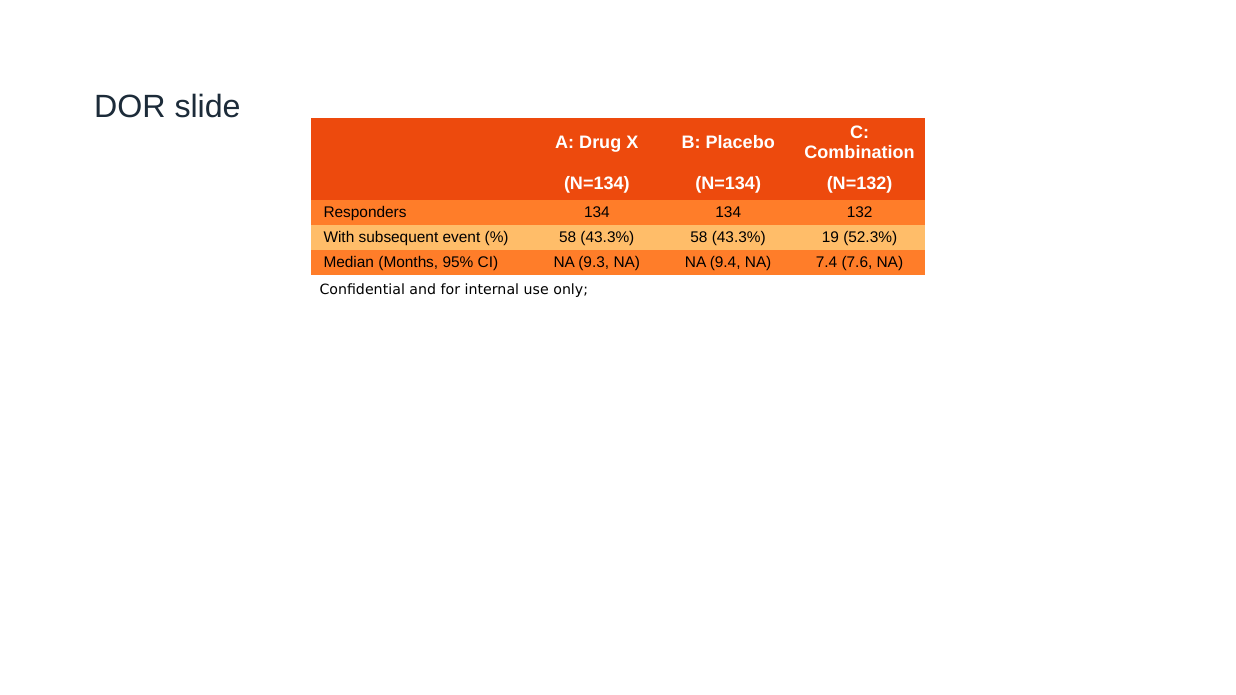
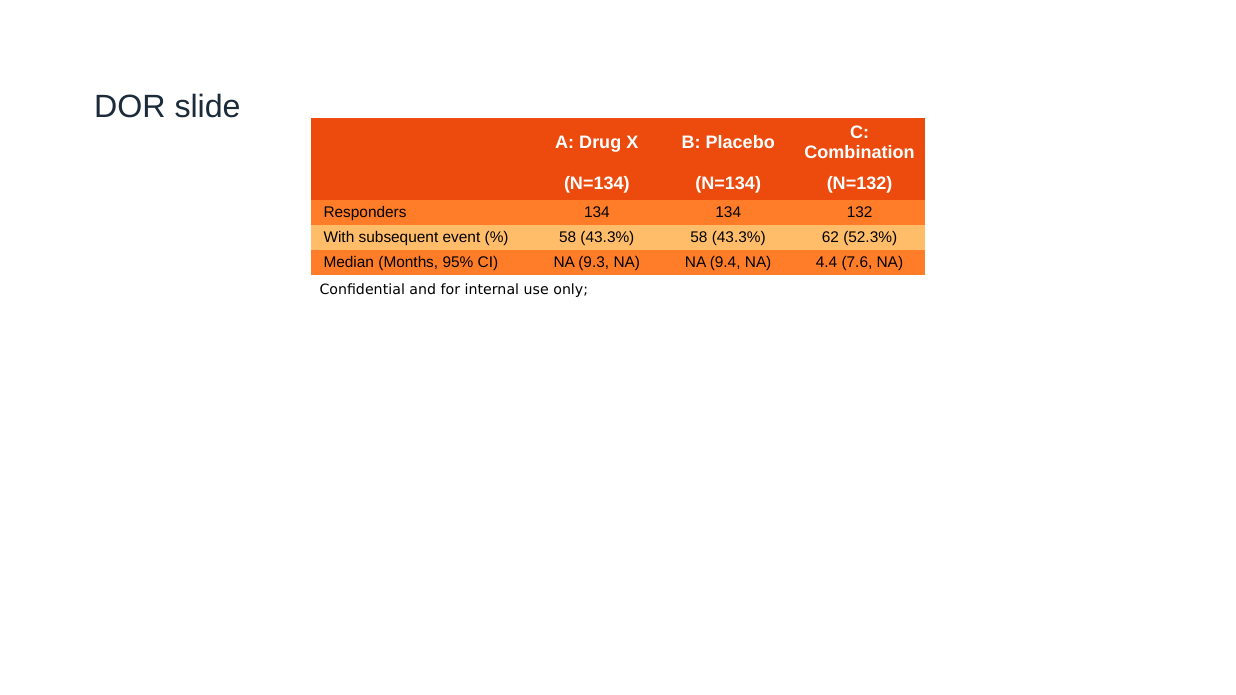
19: 19 -> 62 (830, 238)
7.4: 7.4 -> 4.4 (827, 263)
